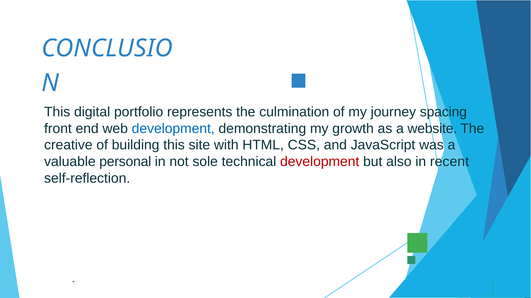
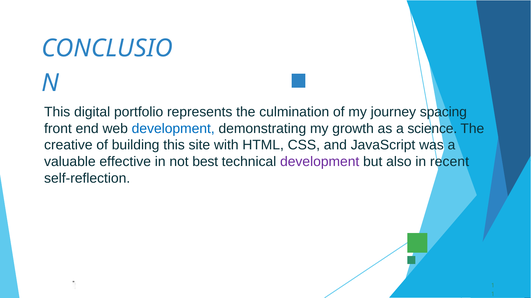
website: website -> science (432, 129)
personal: personal -> effective (125, 162)
sole: sole -> best (205, 162)
development colour: red -> purple (320, 162)
